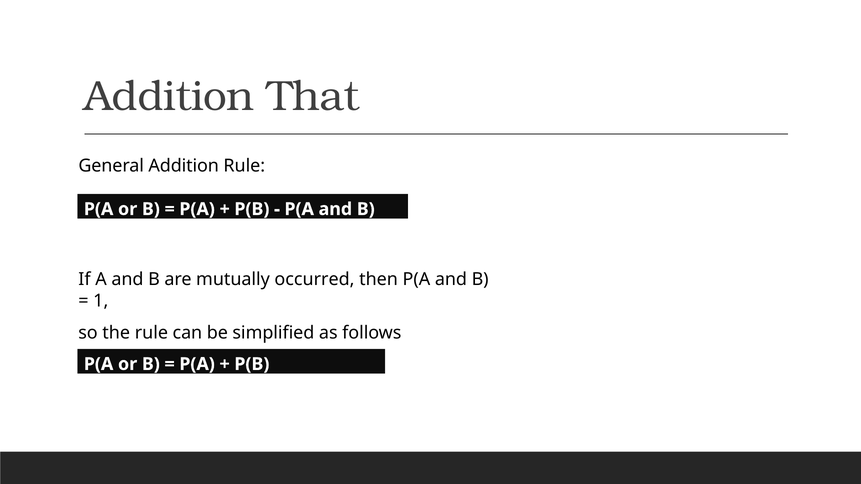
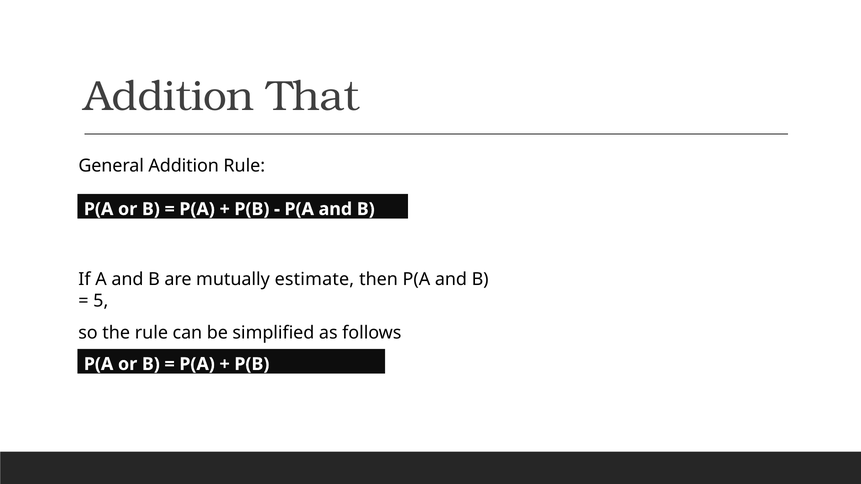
occurred: occurred -> estimate (314, 280)
1: 1 -> 5 (101, 301)
